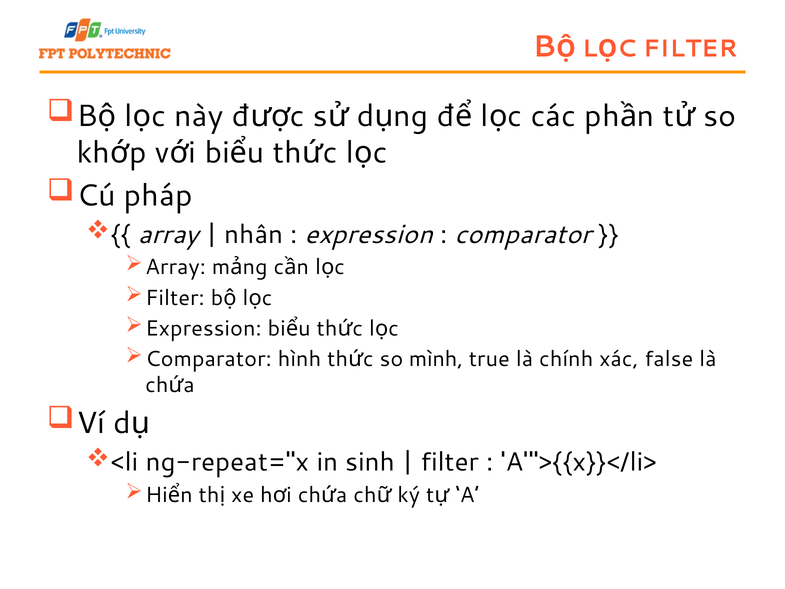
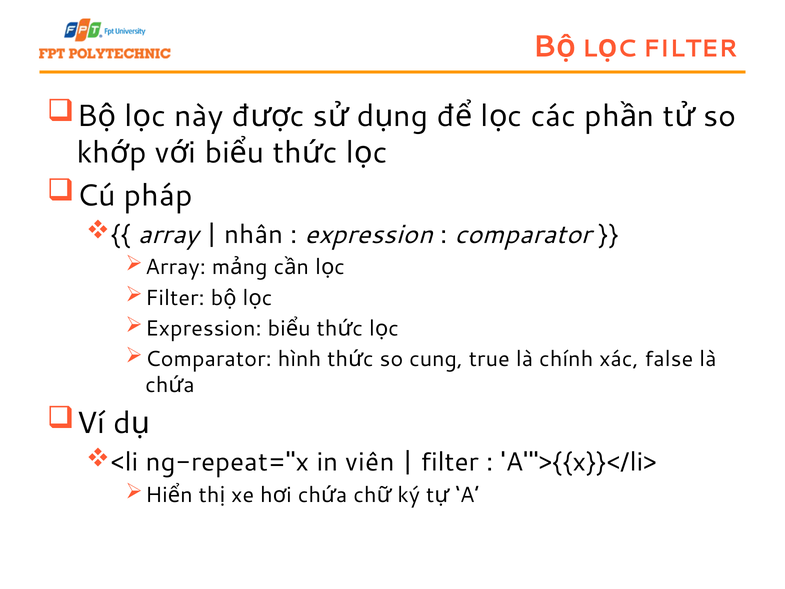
mình: mình -> cung (436, 359)
sinh: sinh -> viên (370, 462)
